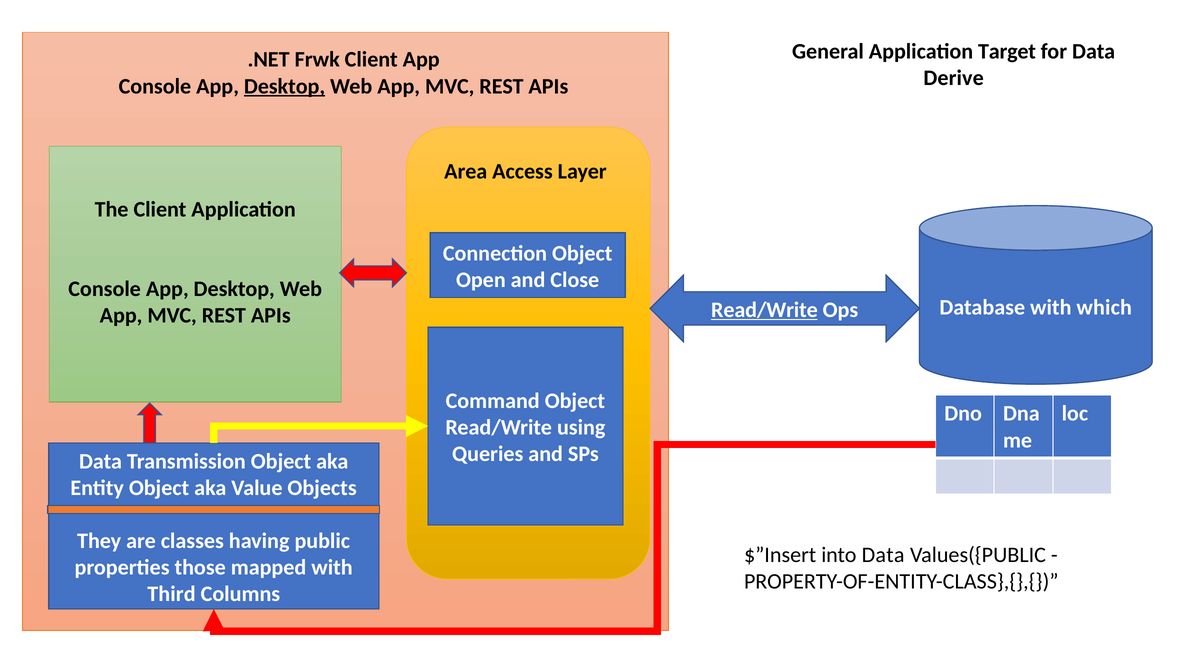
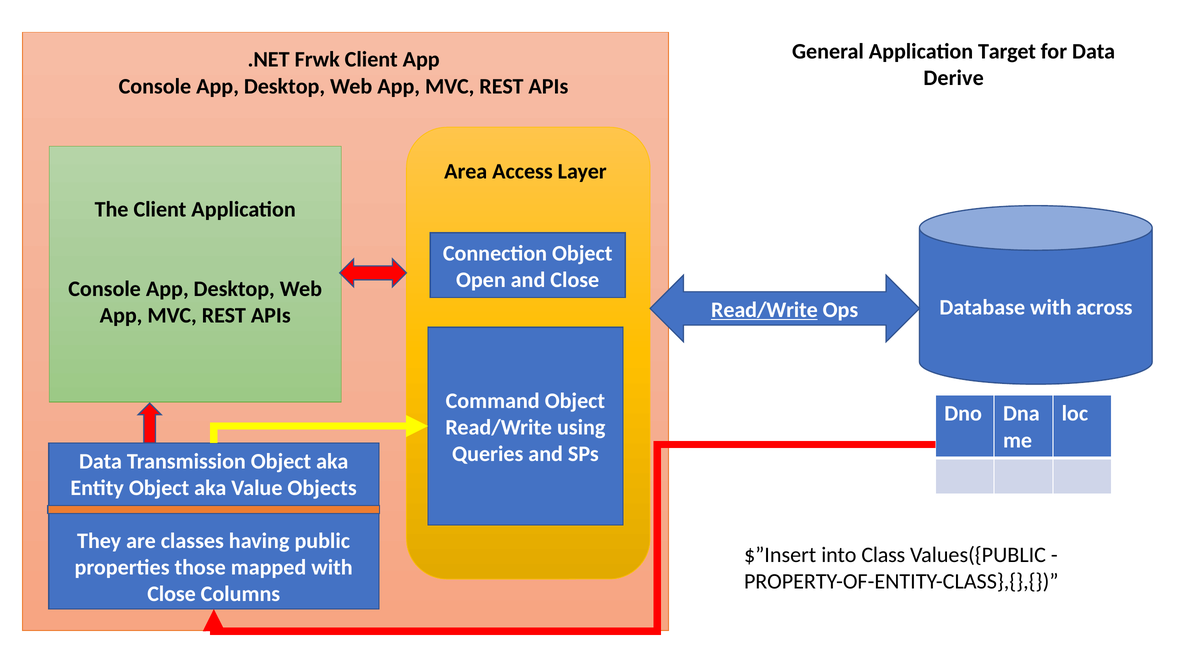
Desktop underline: present -> none (285, 86)
which: which -> across (1104, 308)
into Data: Data -> Class (883, 555)
Third: Third -> Close (172, 594)
